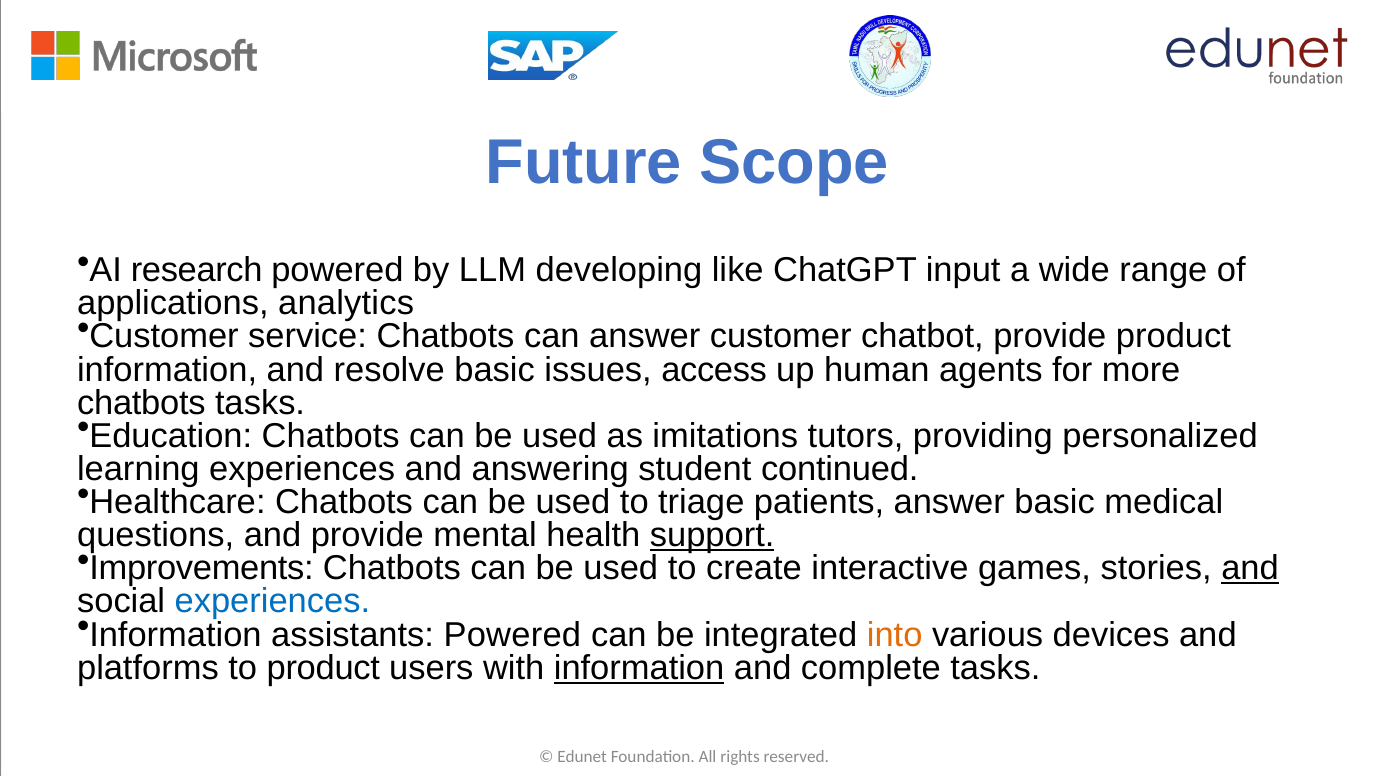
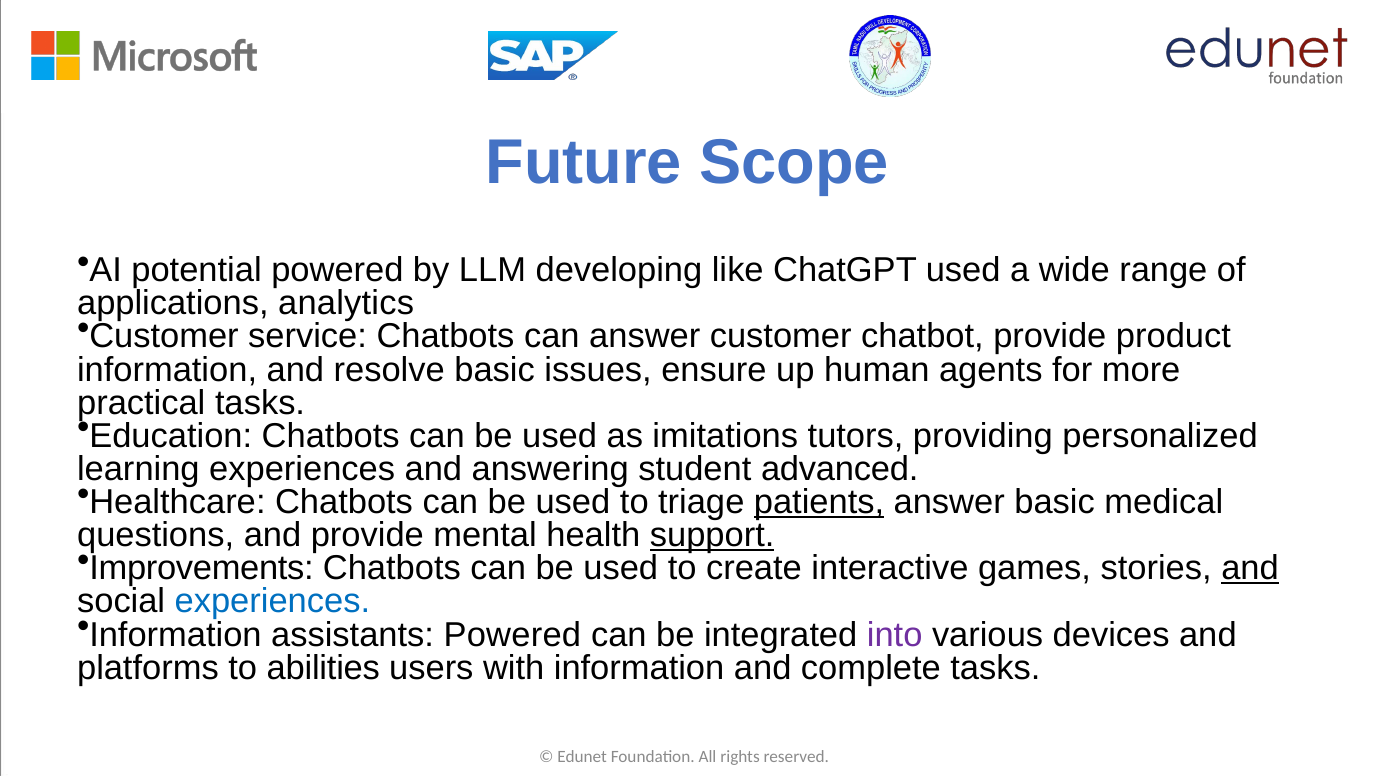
research: research -> potential (197, 270)
ChatGPT input: input -> used (963, 270)
access: access -> ensure (714, 370)
chatbots: chatbots -> practical (141, 403)
continued: continued -> advanced (840, 469)
patients underline: none -> present (819, 502)
into colour: orange -> purple (895, 634)
to product: product -> abilities (323, 668)
information underline: present -> none (639, 668)
